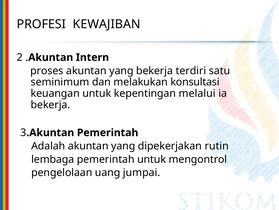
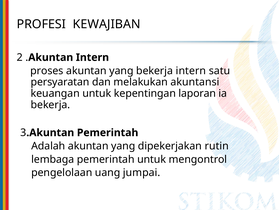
bekerja terdiri: terdiri -> intern (191, 71)
seminimum: seminimum -> persyaratan (60, 82)
konsultasi: konsultasi -> akuntansi (195, 82)
melalui: melalui -> laporan (197, 93)
